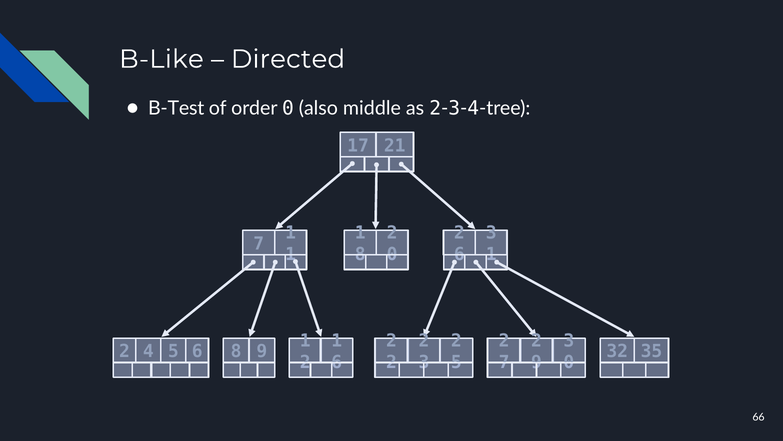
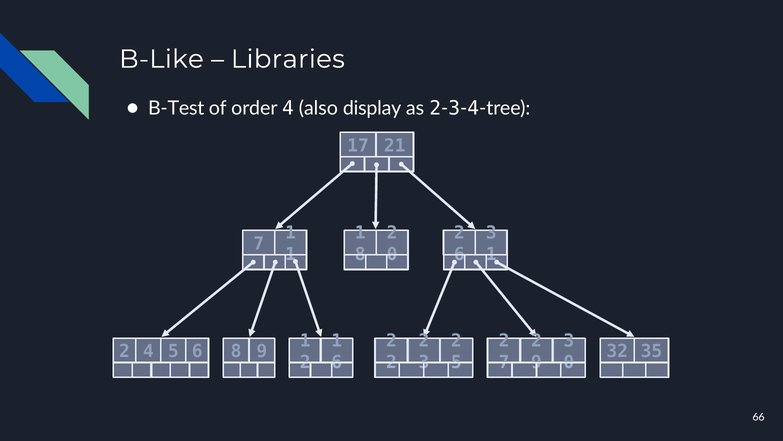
Directed: Directed -> Libraries (288, 59)
order 0: 0 -> 4 (288, 108)
middle: middle -> display (372, 108)
